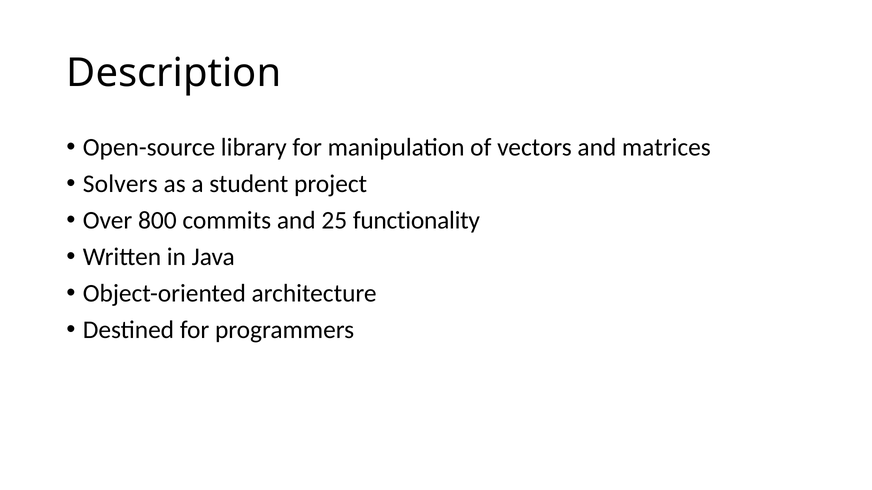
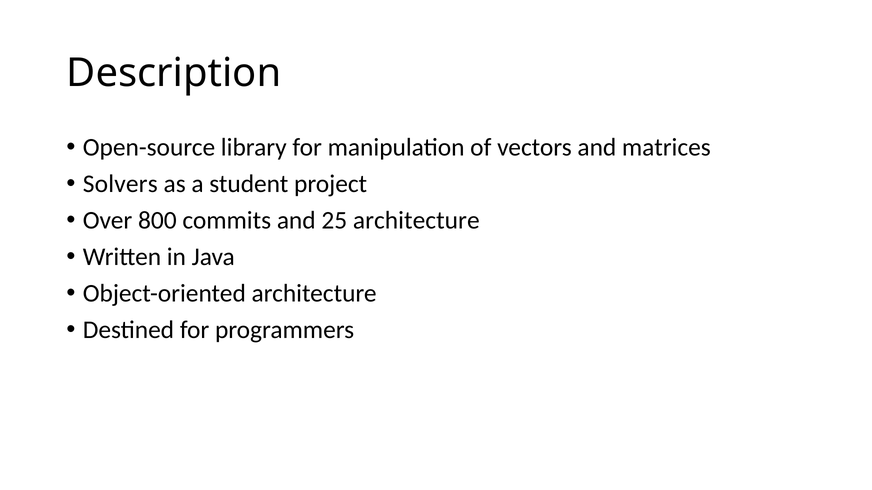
25 functionality: functionality -> architecture (416, 221)
